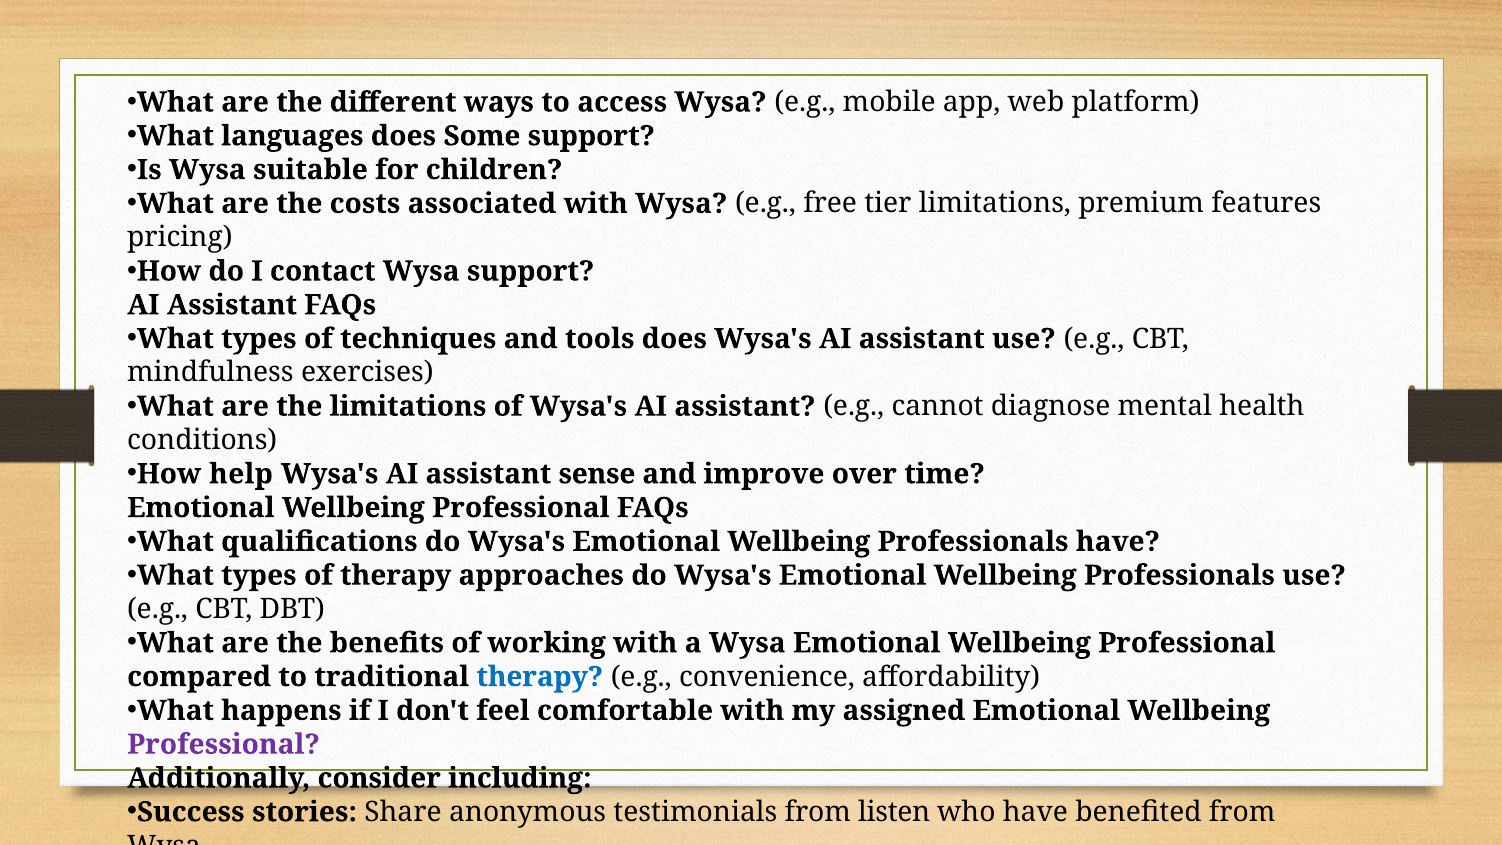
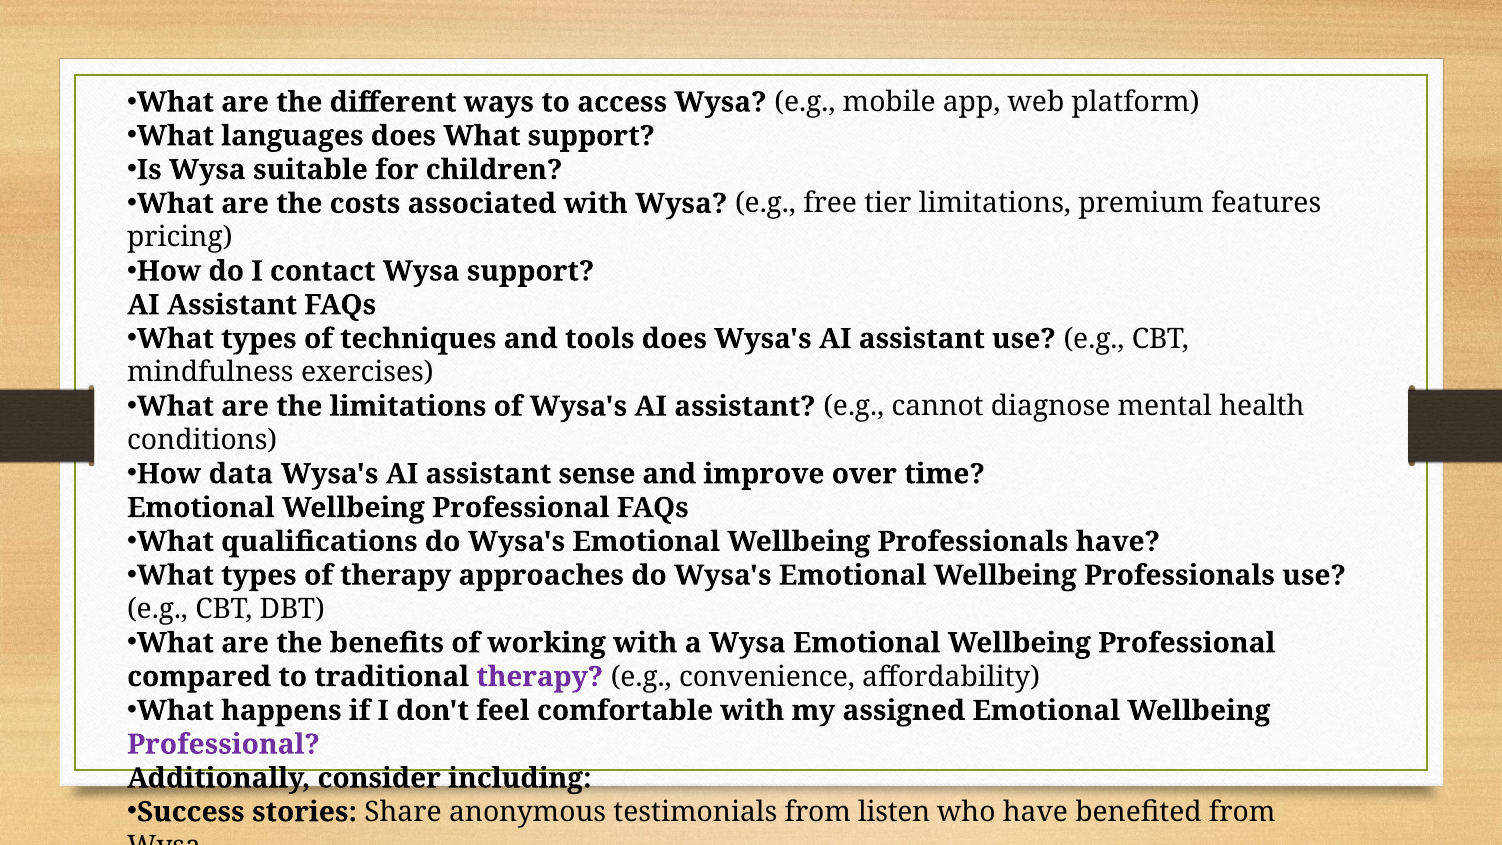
does Some: Some -> What (482, 136)
How help: help -> data (241, 474)
therapy colour: blue -> purple (540, 677)
